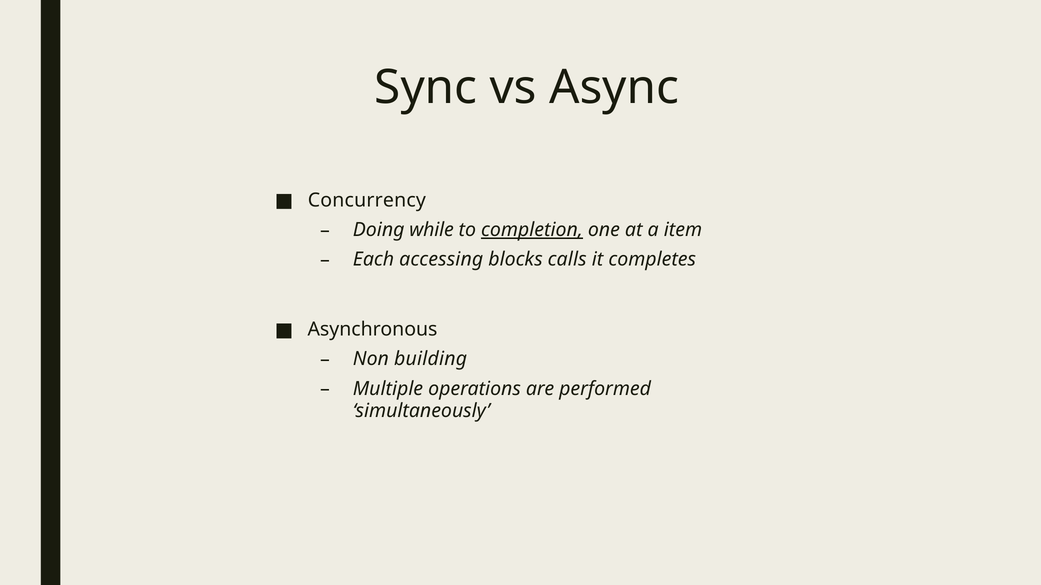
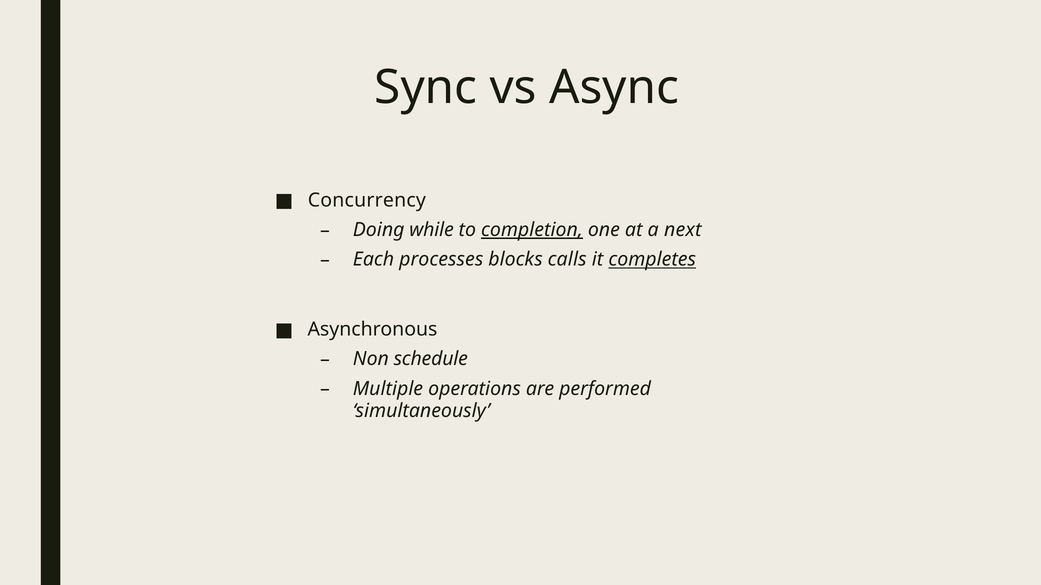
item: item -> next (683, 230)
accessing: accessing -> processes (441, 260)
completes underline: none -> present (652, 260)
building: building -> schedule (431, 359)
